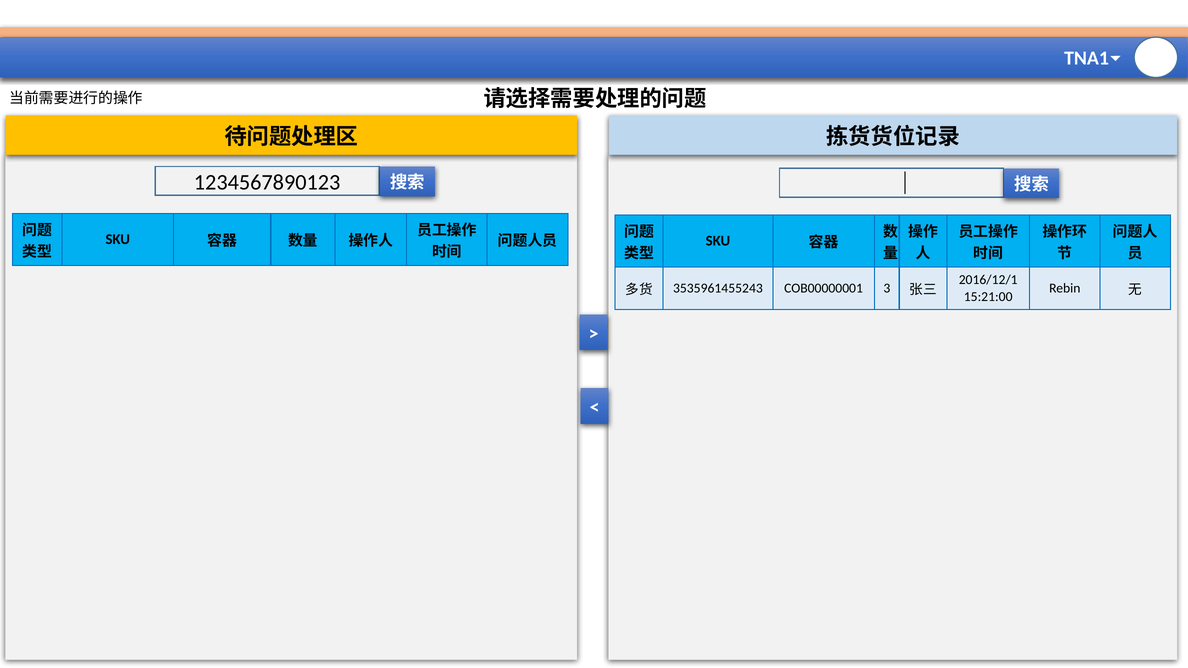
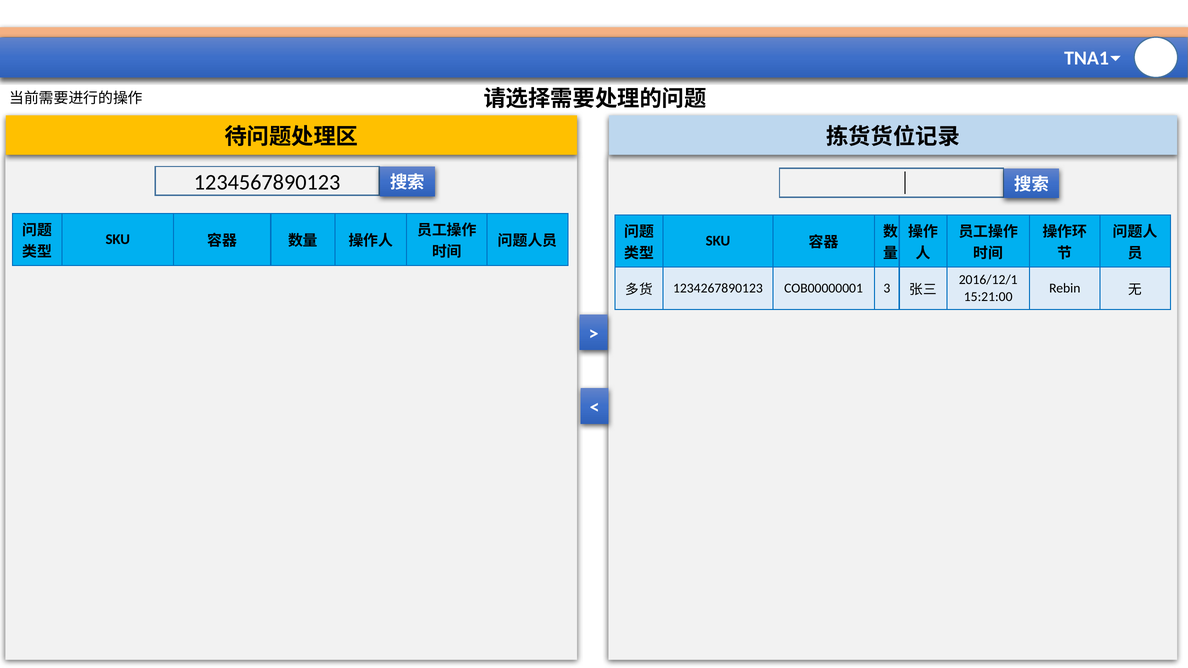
3535961455243: 3535961455243 -> 1234267890123 (718, 288)
